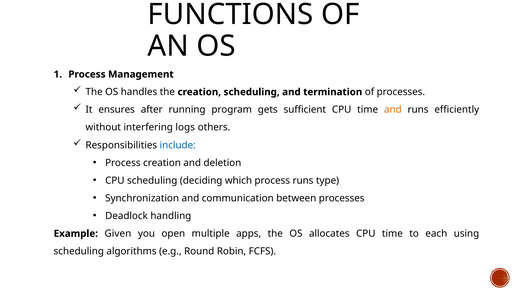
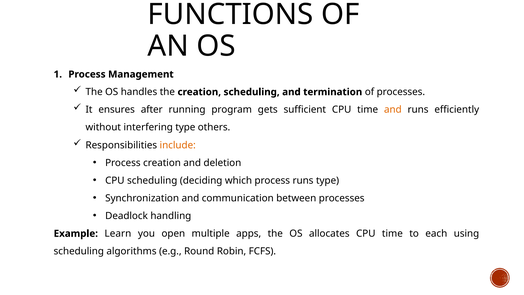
interfering logs: logs -> type (185, 127)
include colour: blue -> orange (178, 145)
Given: Given -> Learn (118, 233)
